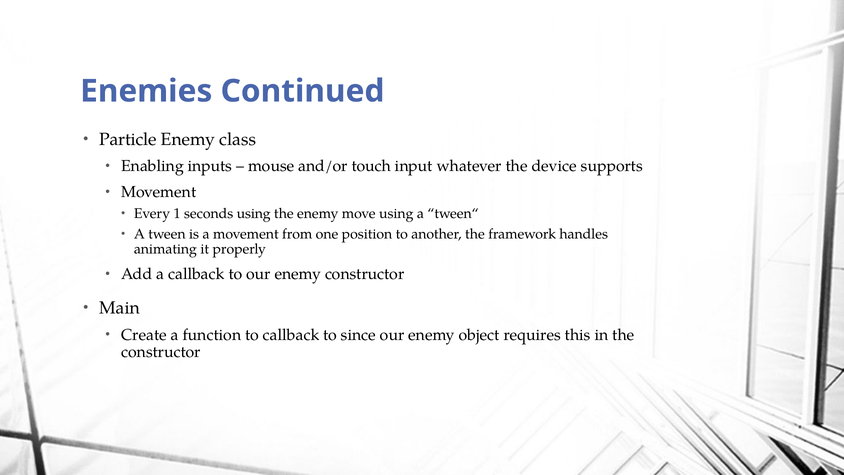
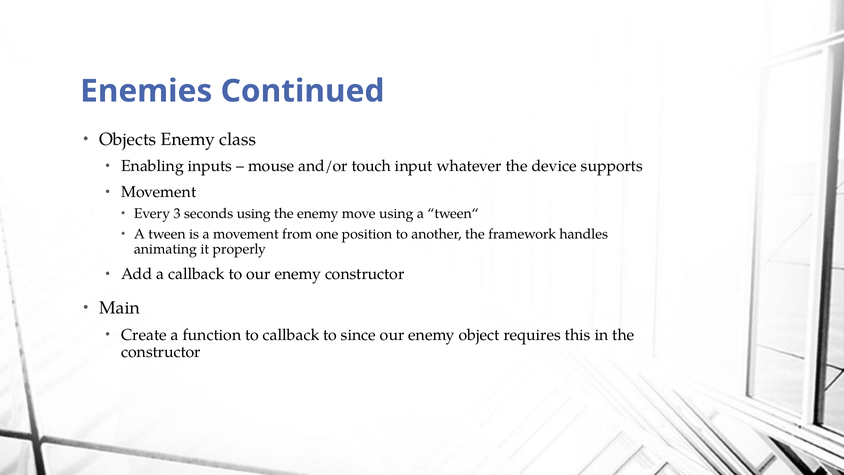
Particle: Particle -> Objects (128, 139)
1: 1 -> 3 (177, 213)
